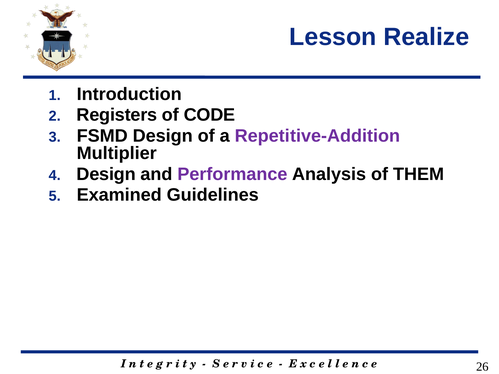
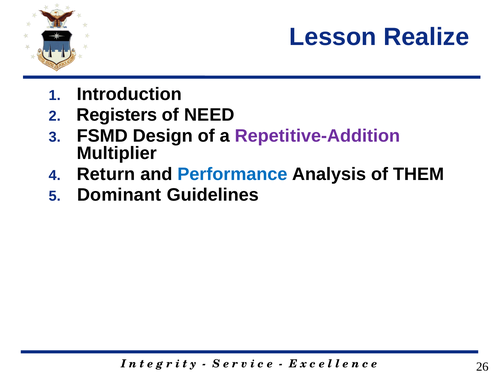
CODE: CODE -> NEED (209, 115)
Design: Design -> Return (106, 174)
Performance colour: purple -> blue (233, 174)
Examined: Examined -> Dominant (119, 195)
